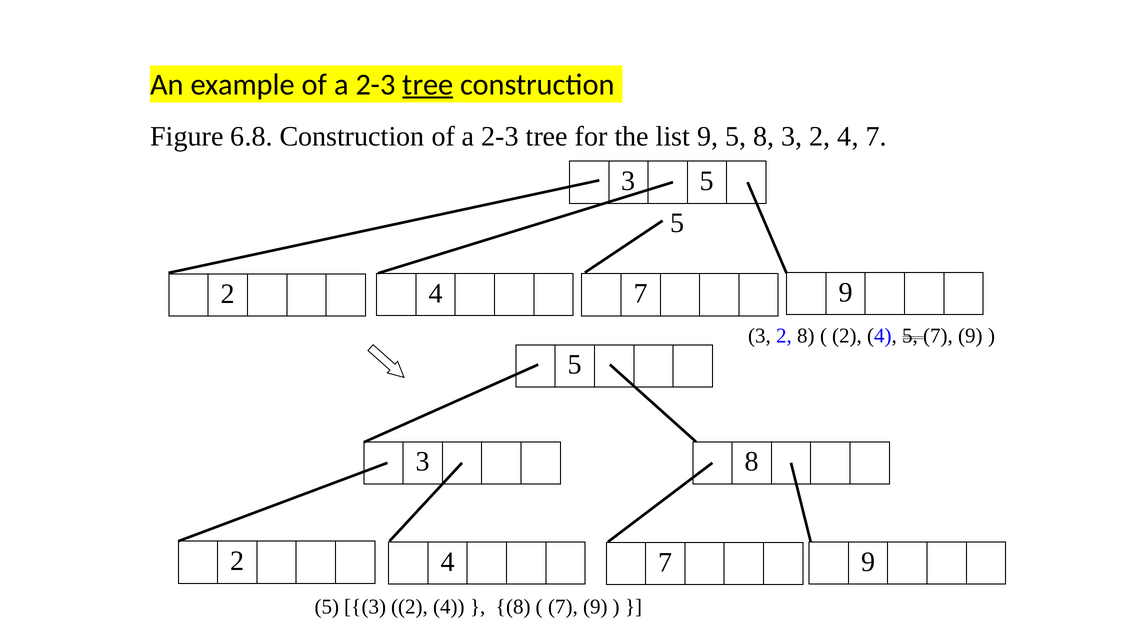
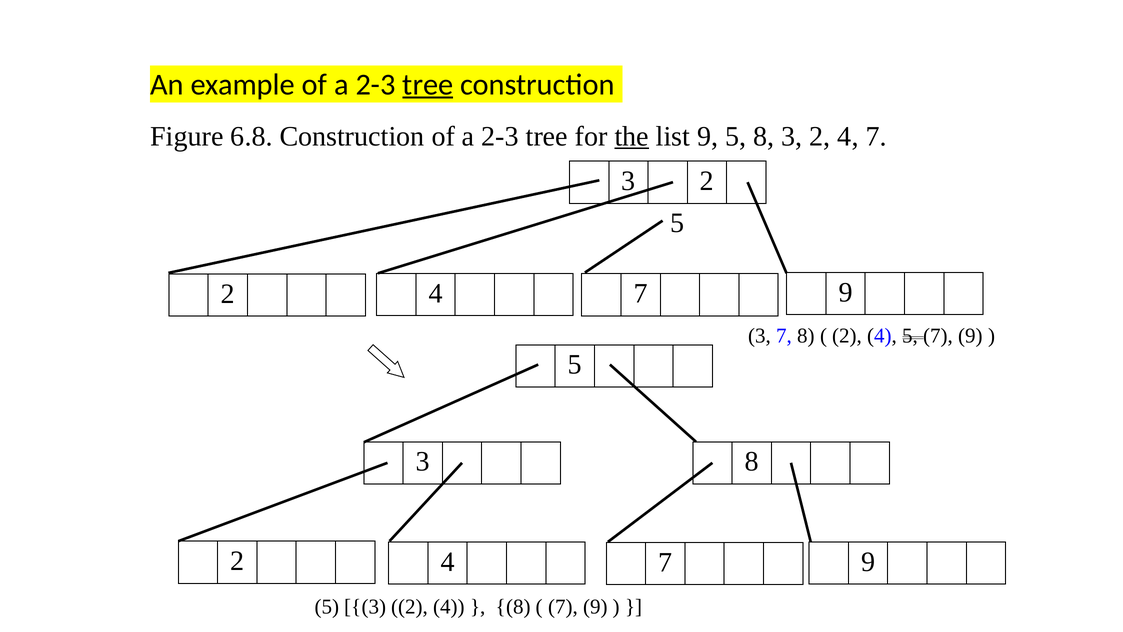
the underline: none -> present (632, 136)
5: 5 -> 2 (707, 181)
2: 2 -> 7 (784, 336)
